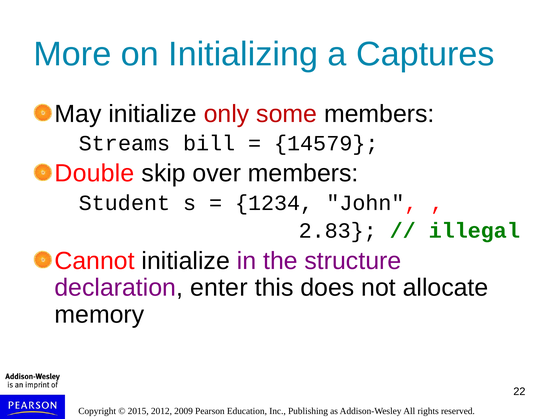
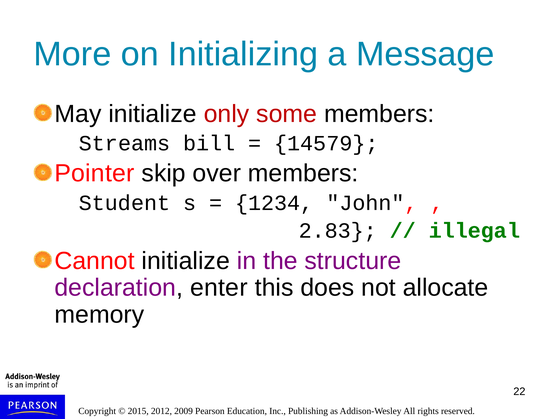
Captures: Captures -> Message (425, 54)
Double: Double -> Pointer (94, 174)
